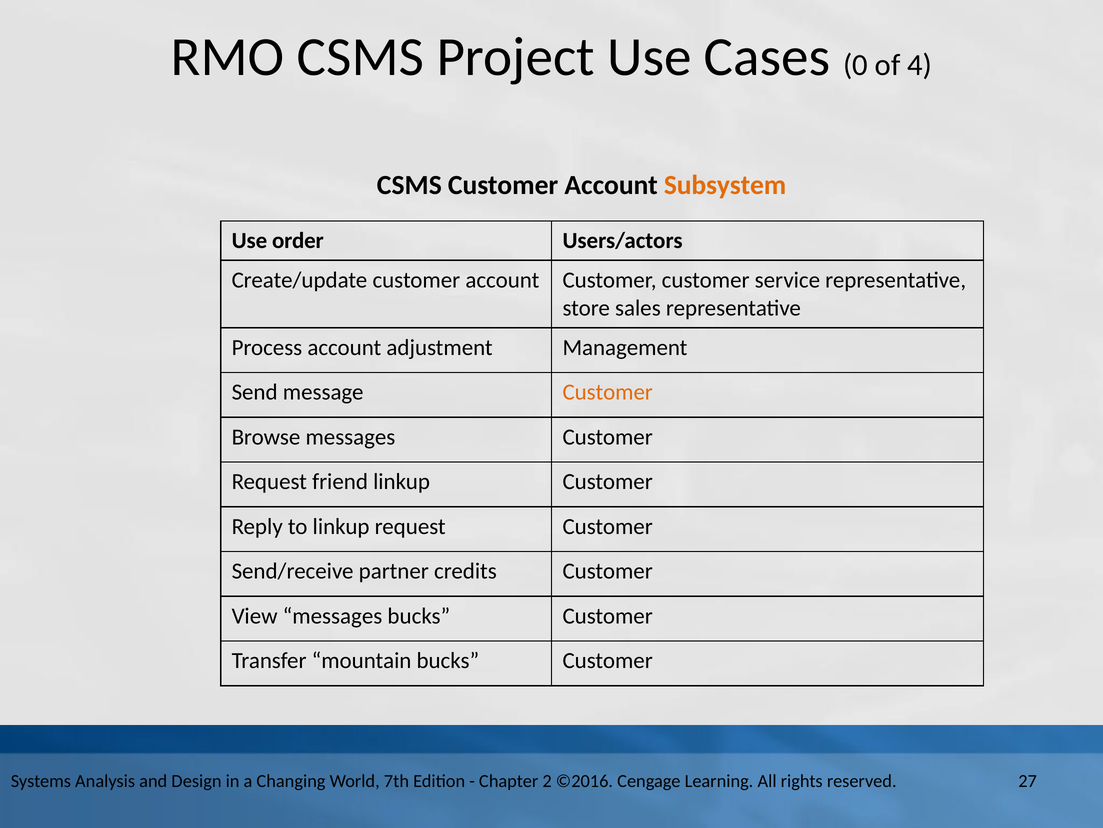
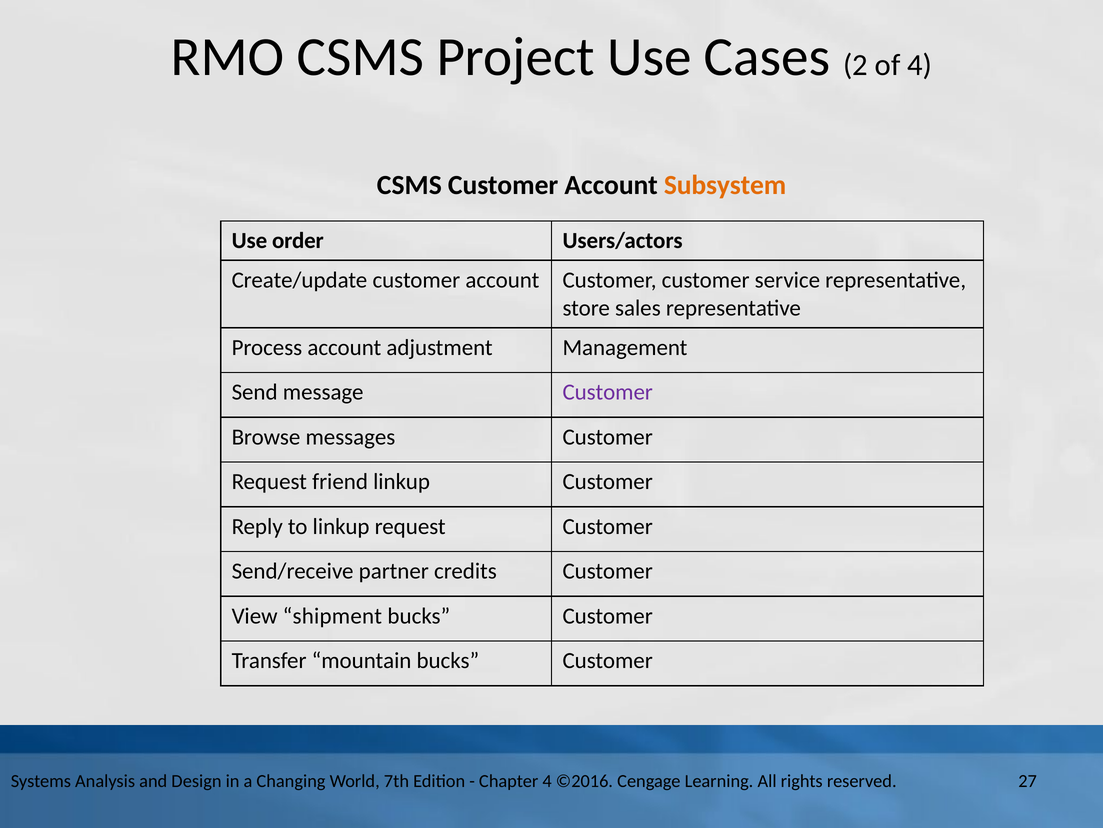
0: 0 -> 2 (856, 65)
Customer colour: orange -> purple (608, 392)
View messages: messages -> shipment (332, 616)
2: 2 -> 4 (547, 781)
